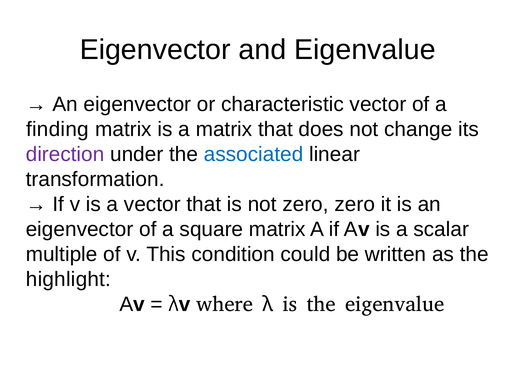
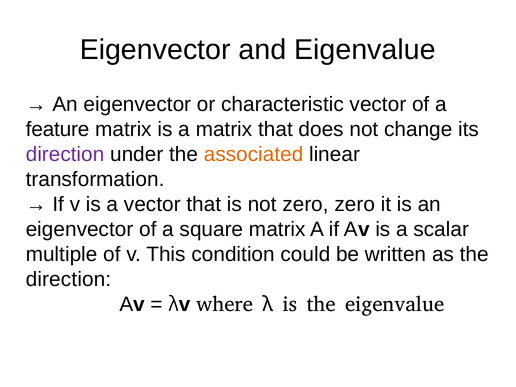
finding: finding -> feature (58, 129)
associated colour: blue -> orange (254, 154)
highlight: highlight -> direction (69, 279)
